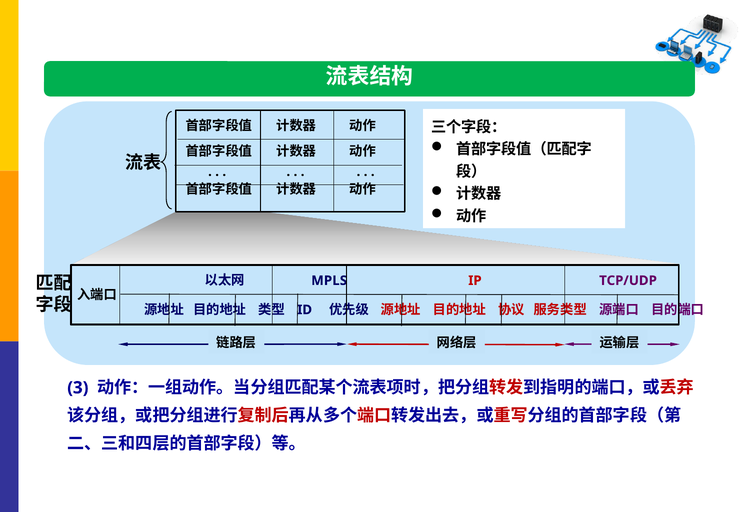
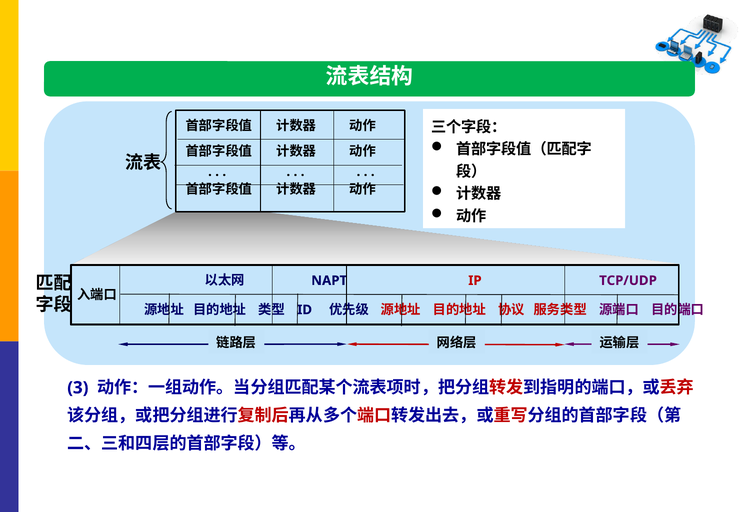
MPLS: MPLS -> NAPT (329, 280)
